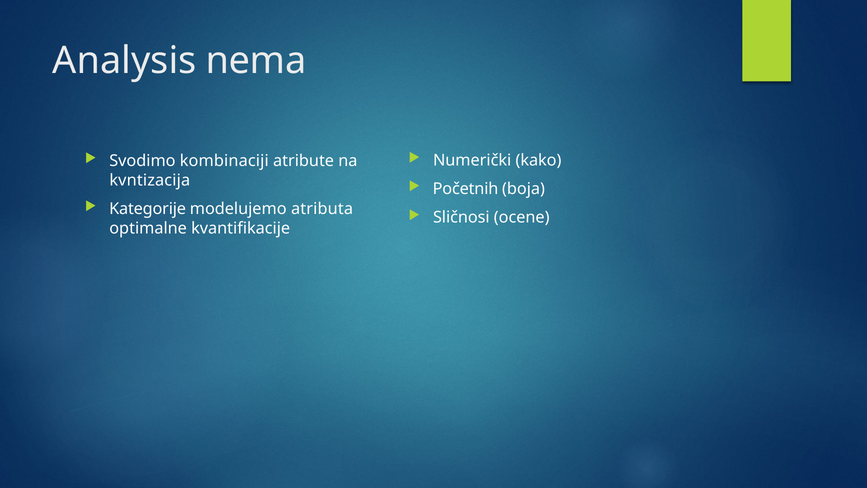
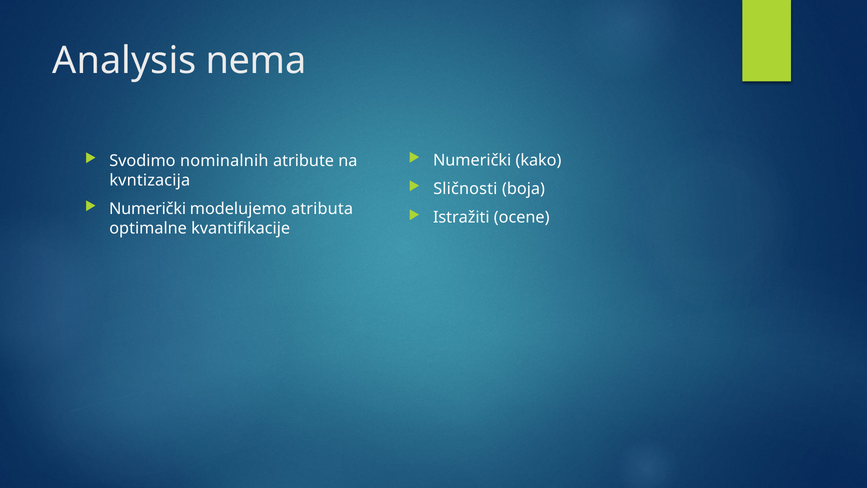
kombinaciji: kombinaciji -> nominalnih (224, 161)
Početnih: Početnih -> Sličnosti (465, 189)
Kategorije: Kategorije -> Numerički (148, 209)
Sličnosi: Sličnosi -> Istražiti (461, 217)
